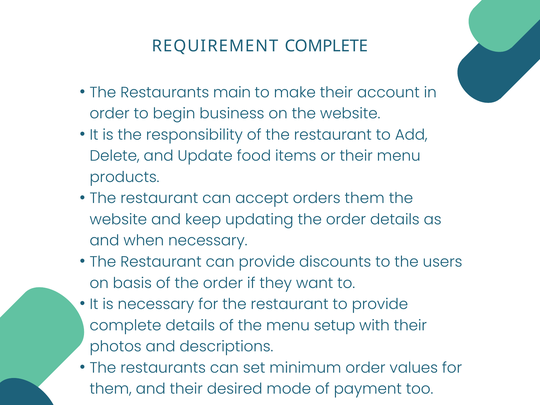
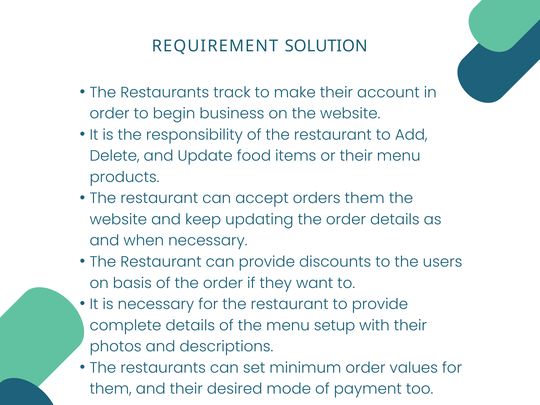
REQUIREMENT COMPLETE: COMPLETE -> SOLUTION (326, 46)
main: main -> track (232, 92)
